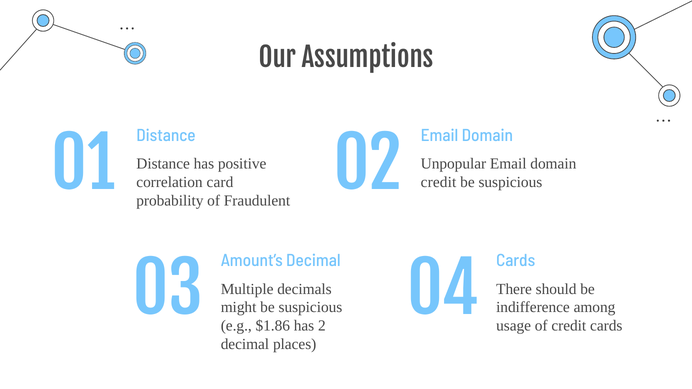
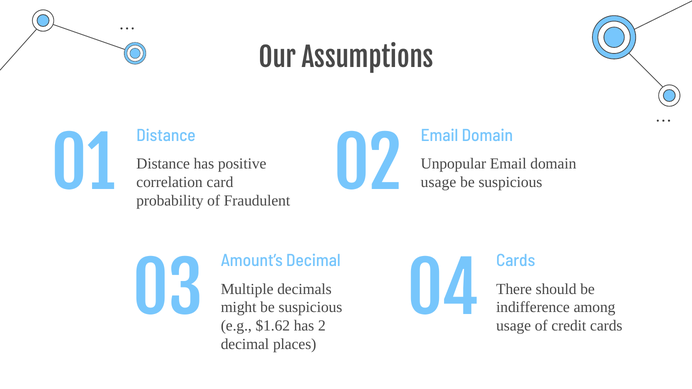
credit: credit -> usage (438, 182)
$1.86: $1.86 -> $1.62 (273, 326)
